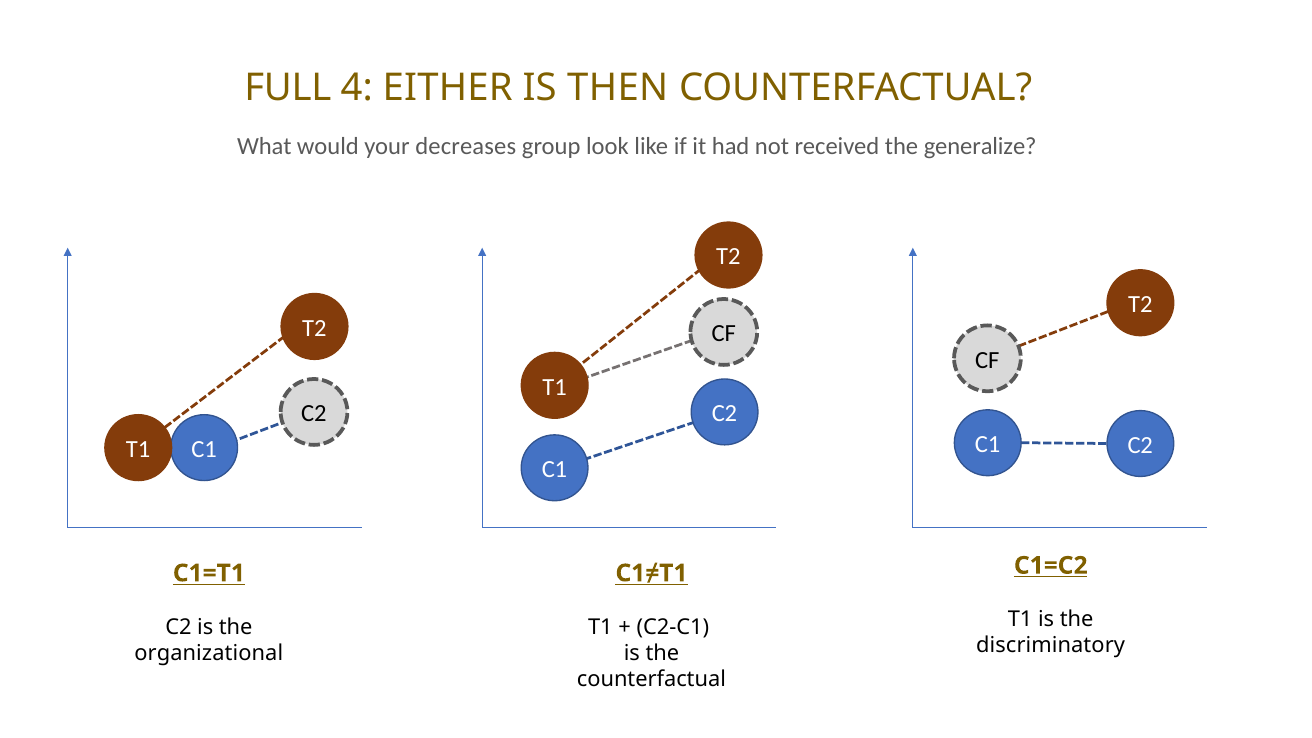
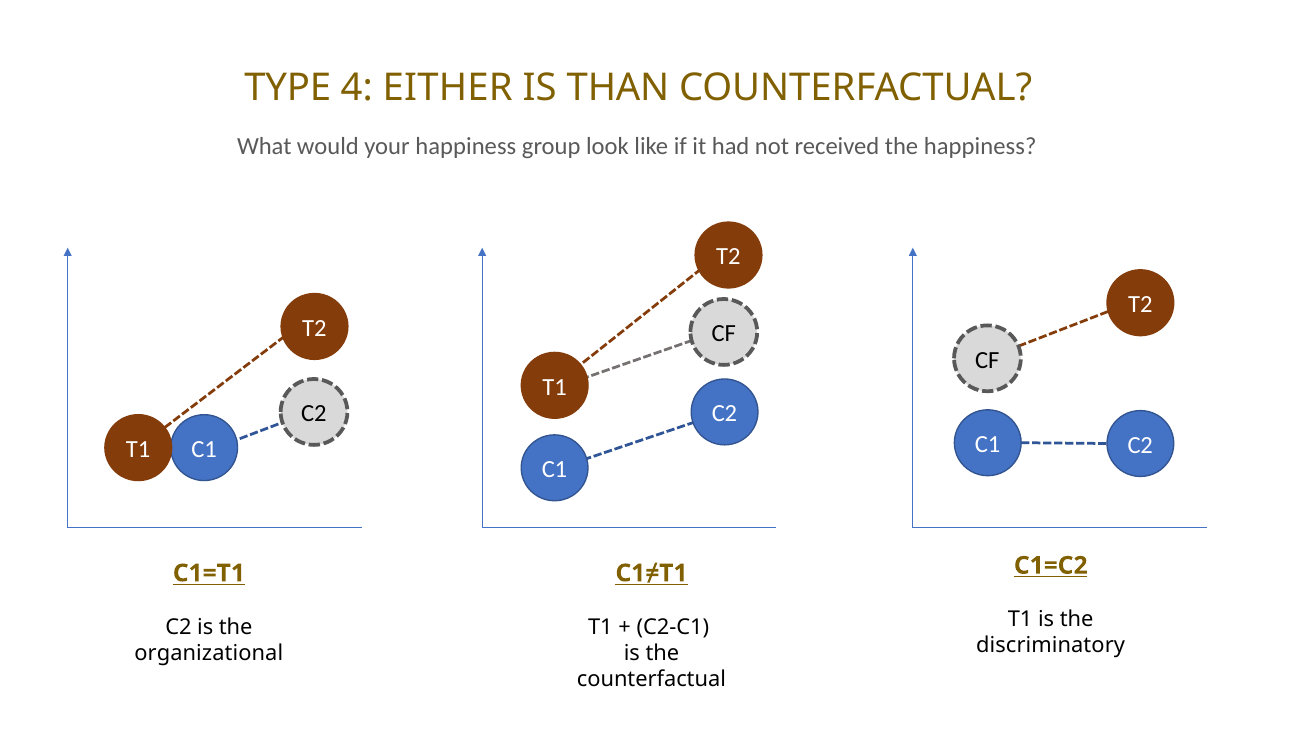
FULL: FULL -> TYPE (288, 88)
THEN: THEN -> THAN (618, 88)
your decreases: decreases -> happiness (466, 147)
the generalize: generalize -> happiness (980, 147)
